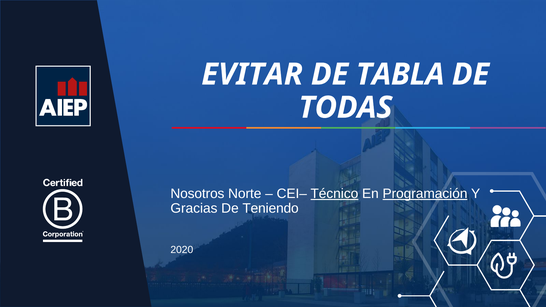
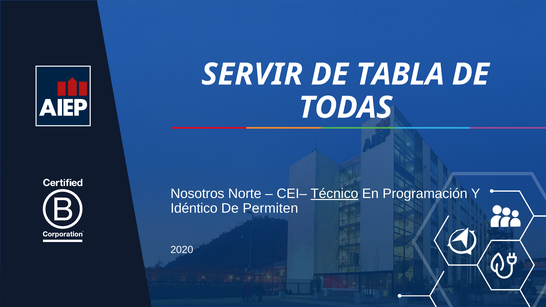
EVITAR: EVITAR -> SERVIR (252, 74)
Programación underline: present -> none (425, 194)
Gracias: Gracias -> Idéntico (194, 208)
Teniendo: Teniendo -> Permiten (270, 208)
